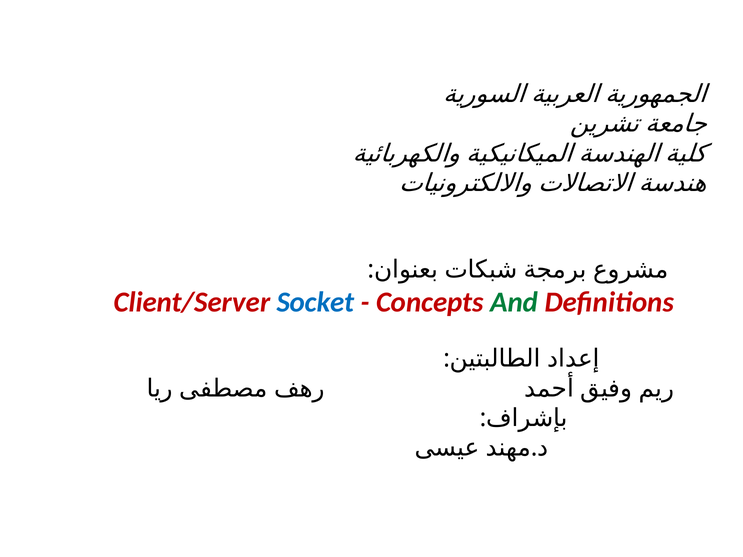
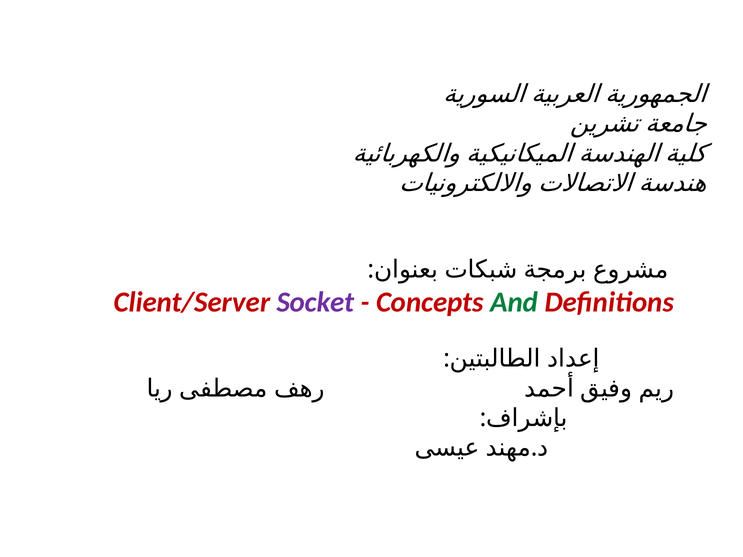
Socket colour: blue -> purple (316, 302)
